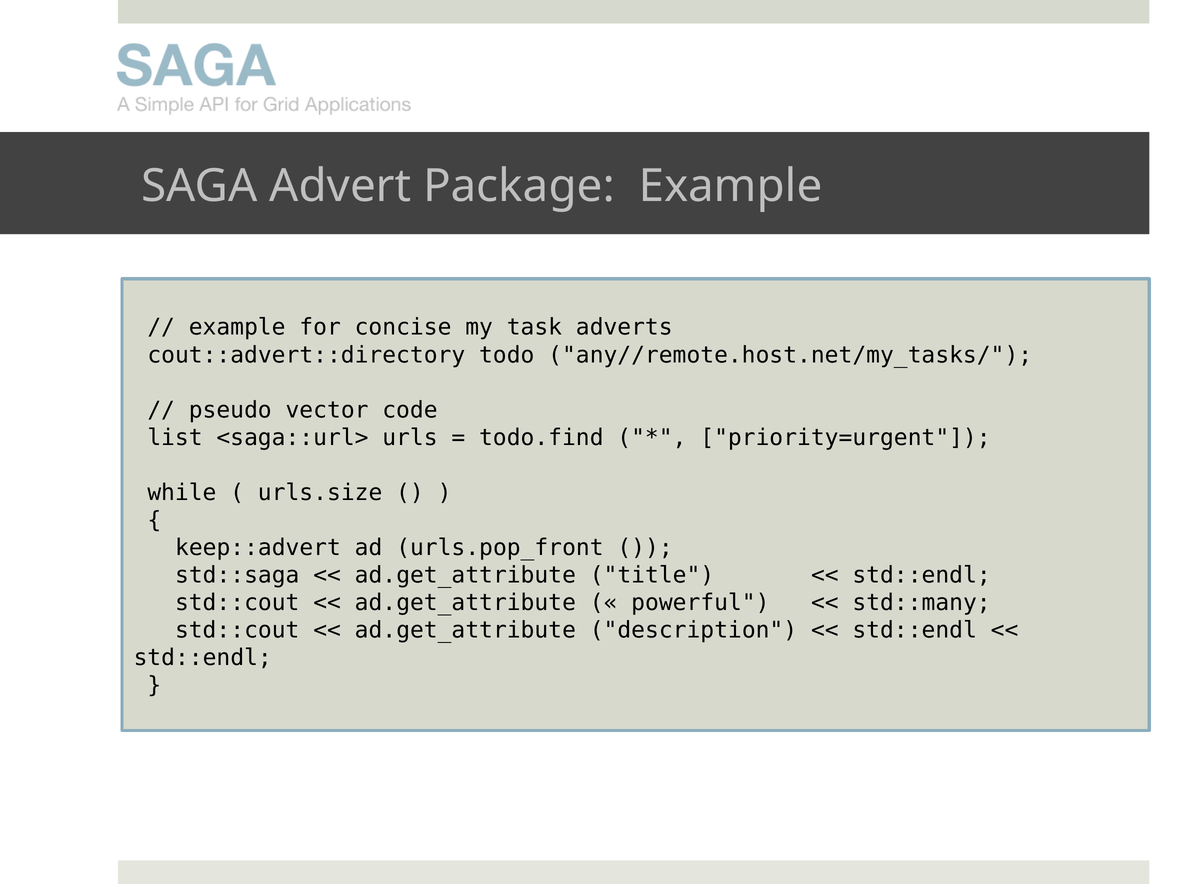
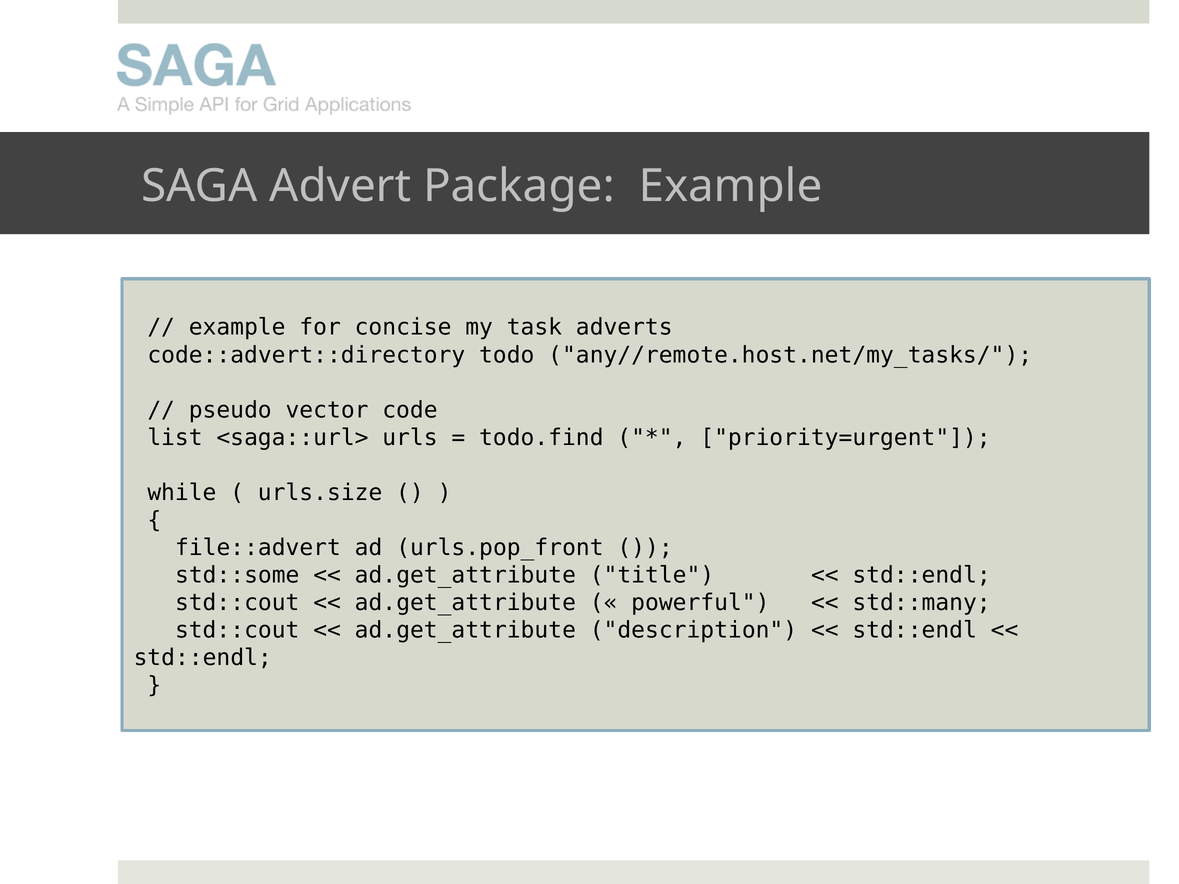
cout::advert::directory: cout::advert::directory -> code::advert::directory (306, 355)
keep::advert: keep::advert -> file::advert (258, 548)
std::saga: std::saga -> std::some (237, 575)
